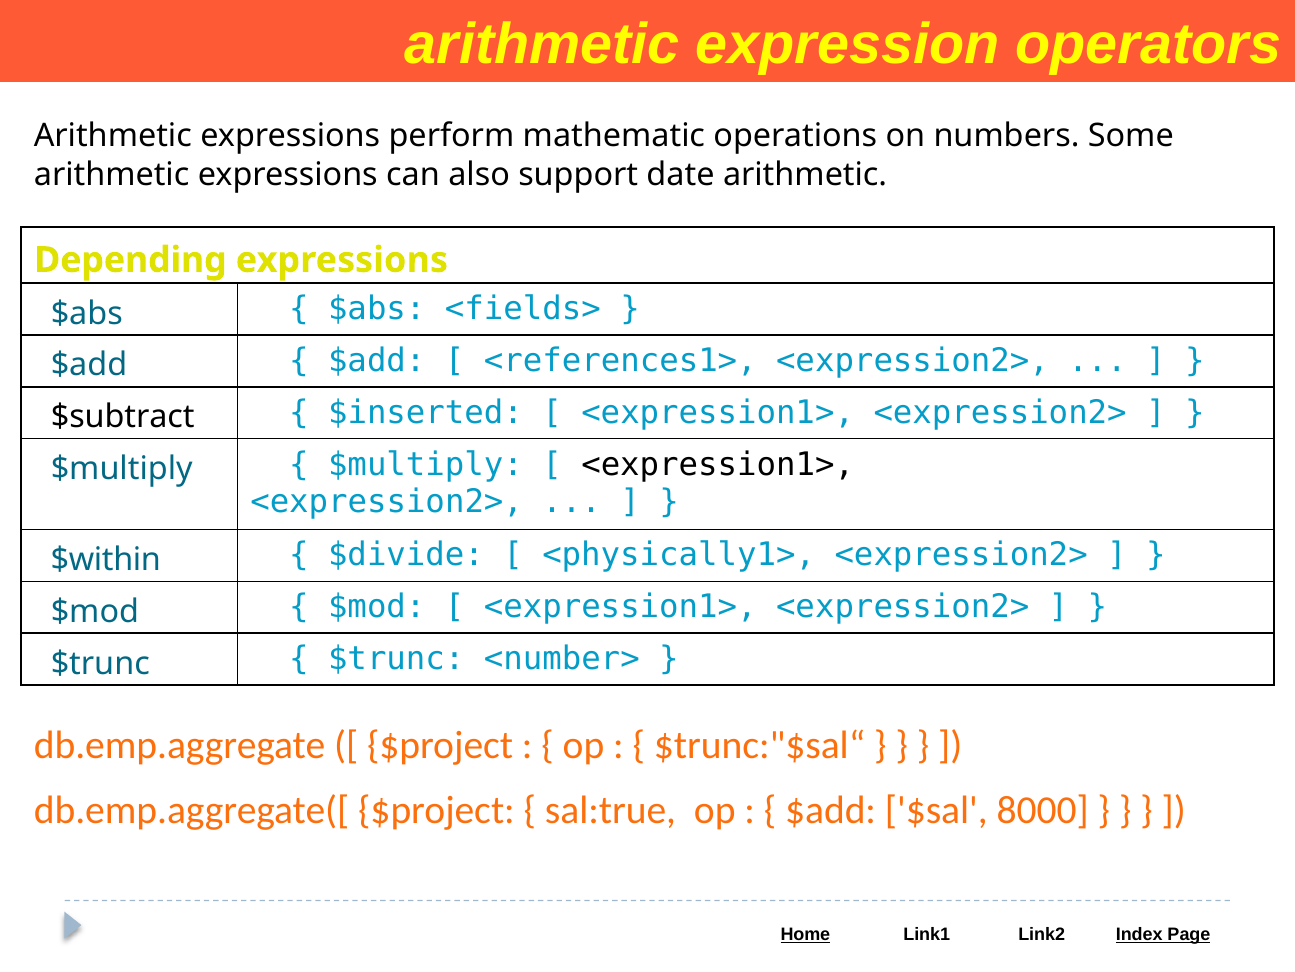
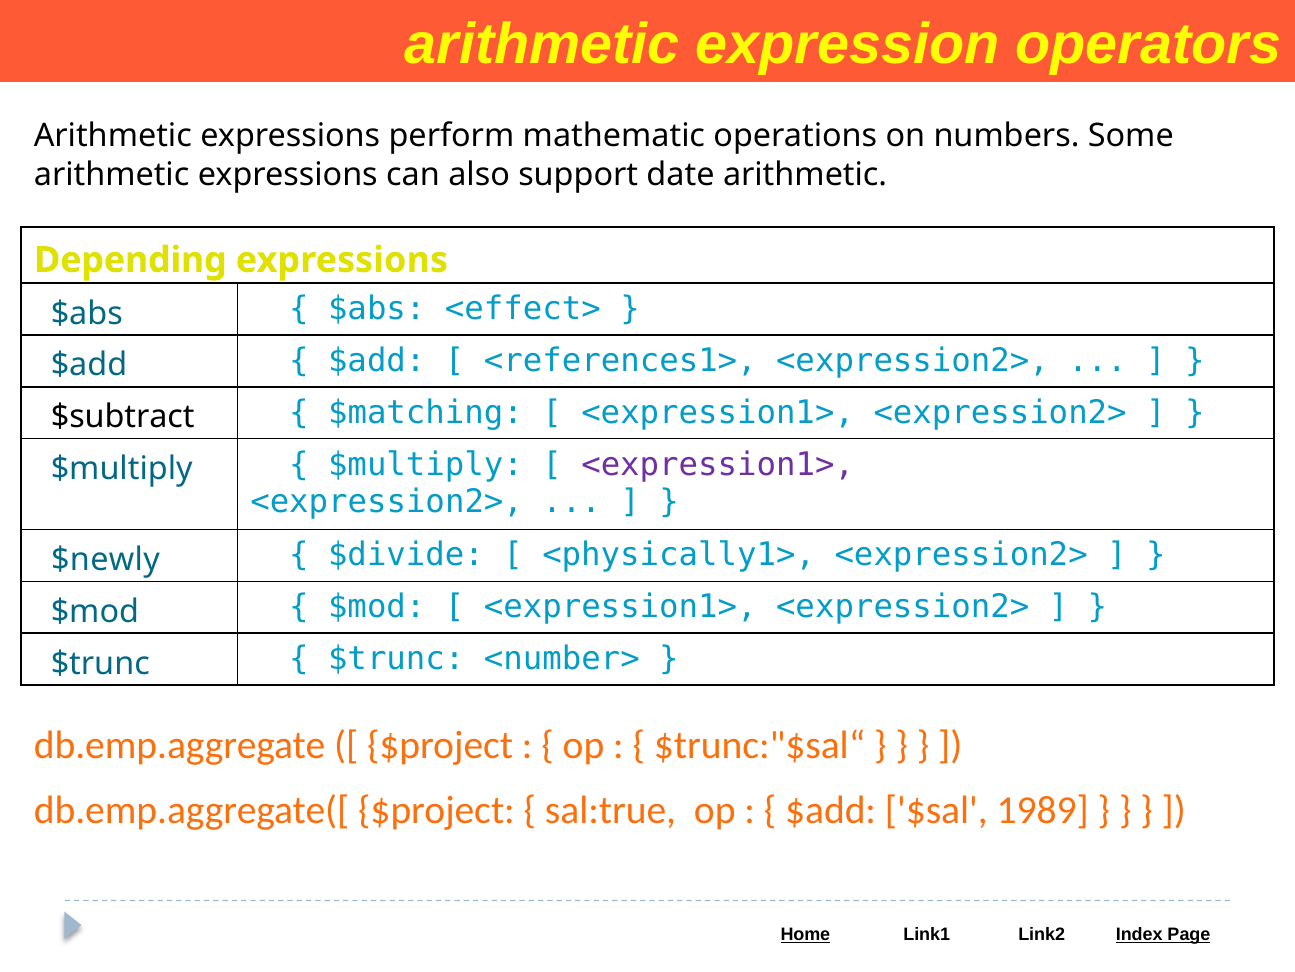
<fields>: <fields> -> <effect> (523, 309)
$inserted: $inserted -> $matching (425, 412)
<expression1> colour: black -> purple (718, 464)
$within: $within -> $newly (105, 559)
8000: 8000 -> 1989 (1043, 810)
